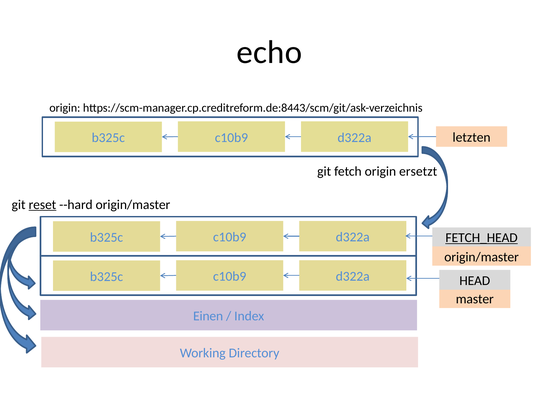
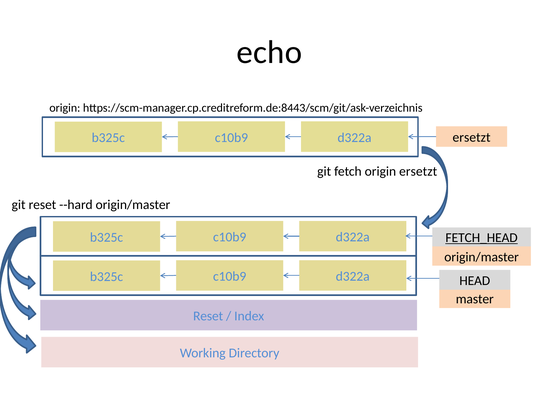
letzten: letzten -> ersetzt (472, 138)
reset underline: present -> none (42, 205)
Einen: Einen -> Reset (208, 316)
